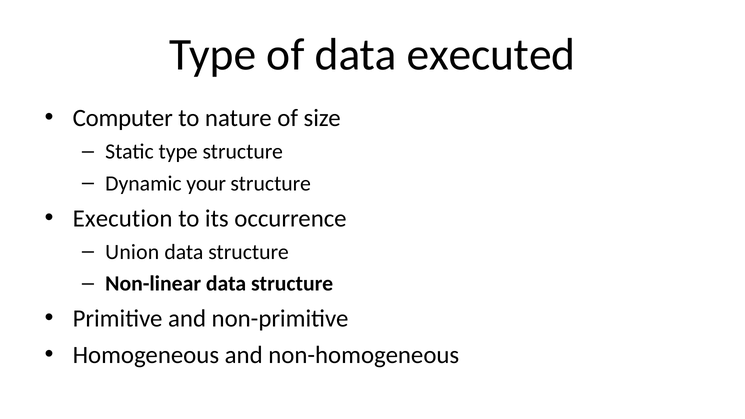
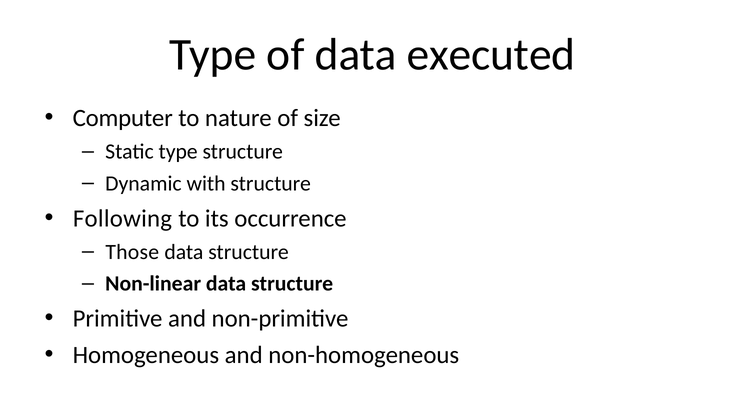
your: your -> with (206, 184)
Execution: Execution -> Following (122, 218)
Union: Union -> Those (132, 252)
